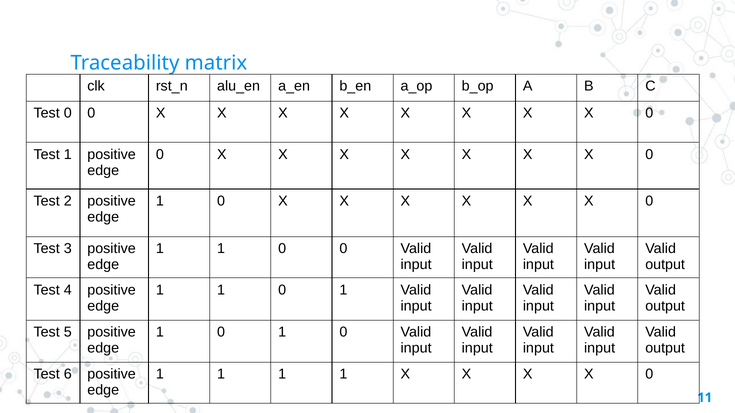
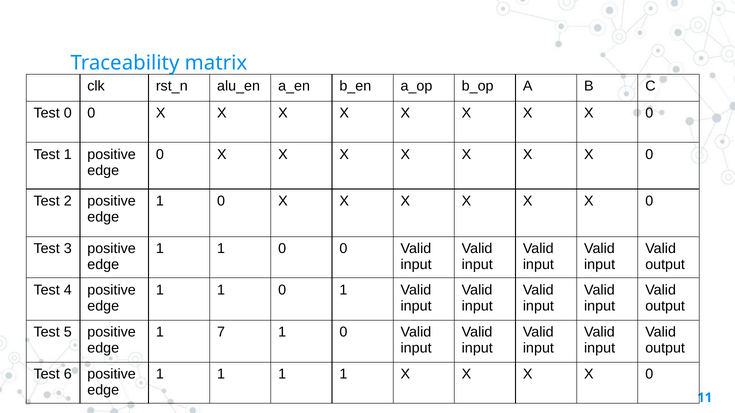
0: 0 -> 7 (221, 333)
